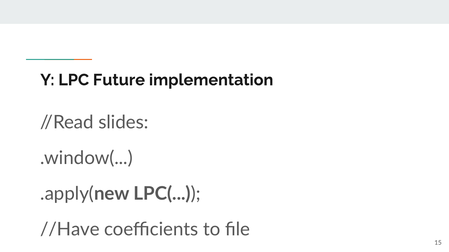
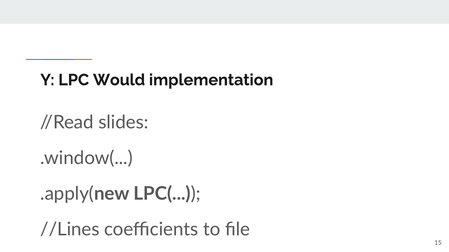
Future: Future -> Would (119, 80)
//Have: //Have -> //Lines (70, 230)
